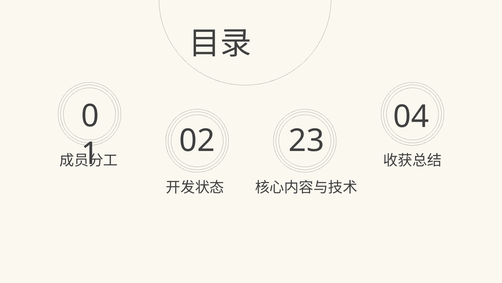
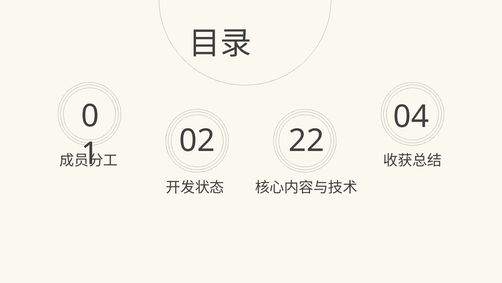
23: 23 -> 22 (306, 141)
